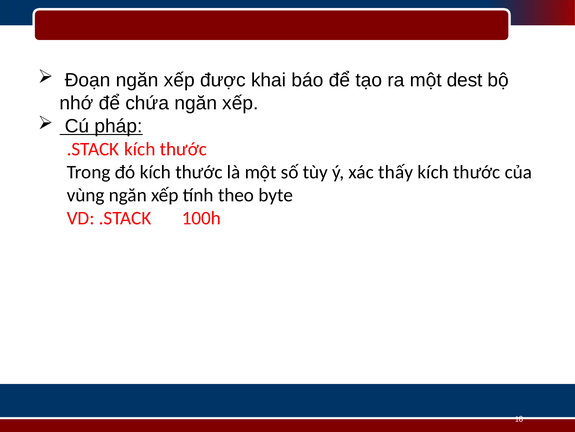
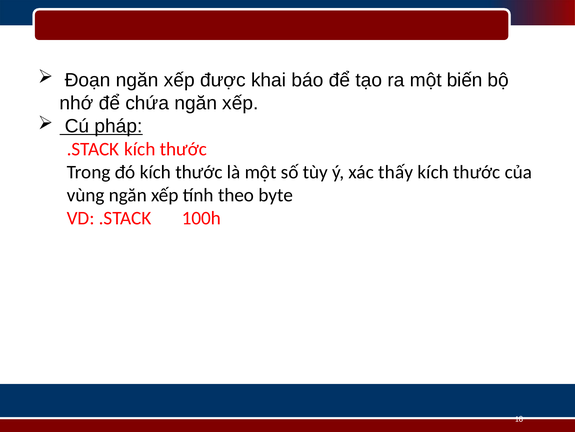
dest: dest -> biến (465, 80)
